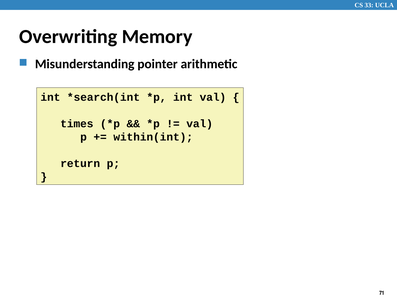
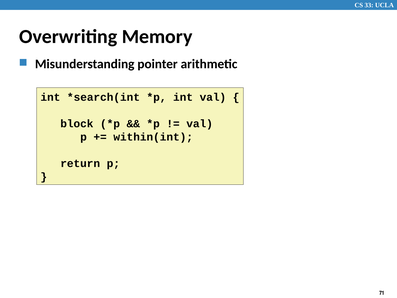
times: times -> block (77, 124)
